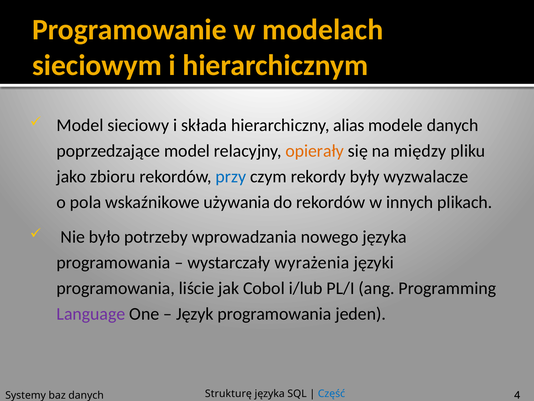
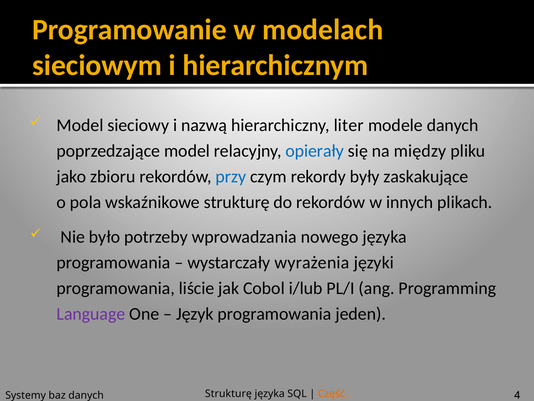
składa: składa -> nazwą (204, 125)
alias: alias -> liter (349, 125)
opierały colour: orange -> blue (315, 151)
wyzwalacze: wyzwalacze -> zaskakujące (426, 176)
wskaźnikowe używania: używania -> strukturę (237, 202)
Część colour: blue -> orange (331, 393)
